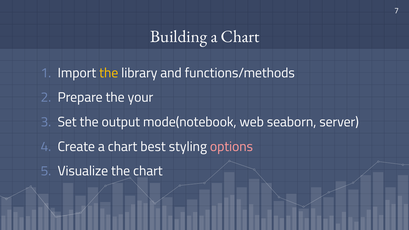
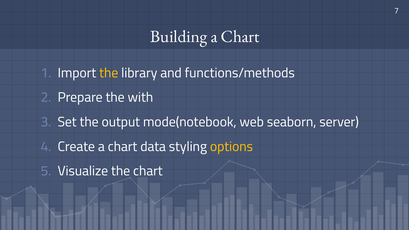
your: your -> with (140, 97)
best: best -> data (153, 147)
options colour: pink -> yellow (231, 147)
